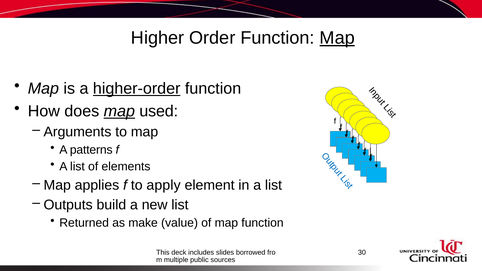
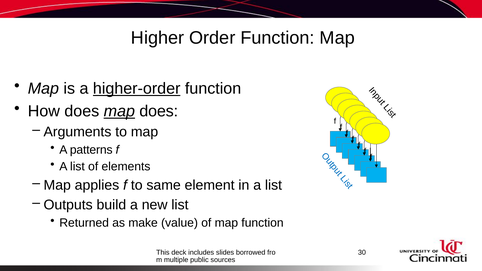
Map underline: present -> none (337, 38)
map used: used -> does (159, 111)
apply: apply -> same (164, 185)
